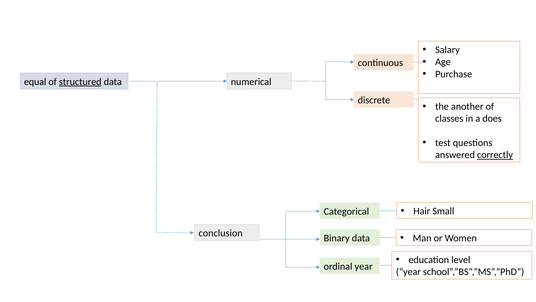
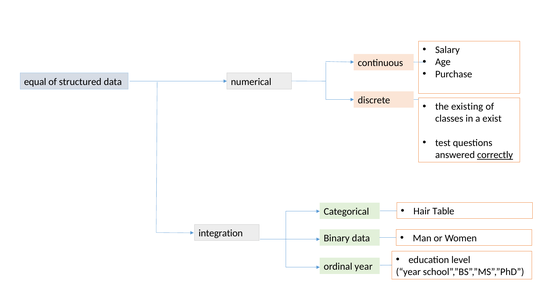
structured underline: present -> none (80, 82)
another: another -> existing (467, 106)
does: does -> exist (492, 118)
Small: Small -> Table (443, 211)
conclusion: conclusion -> integration (221, 233)
